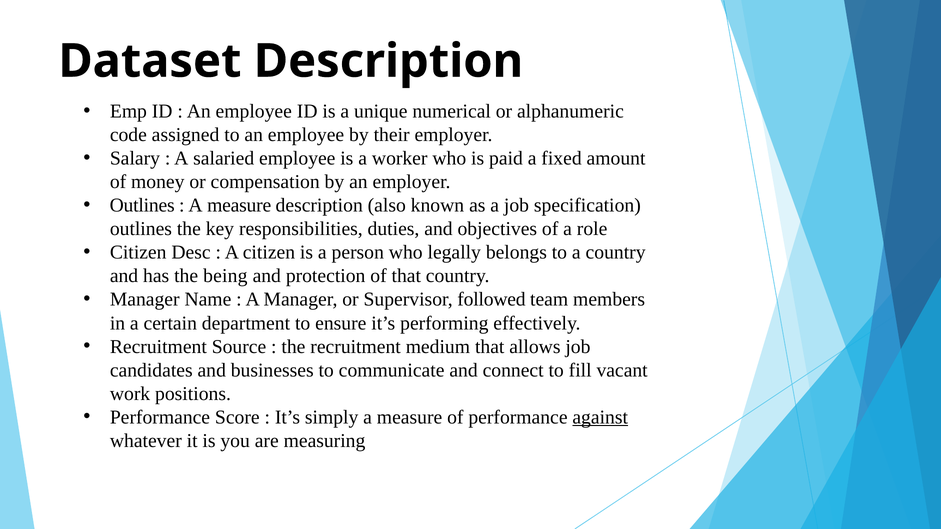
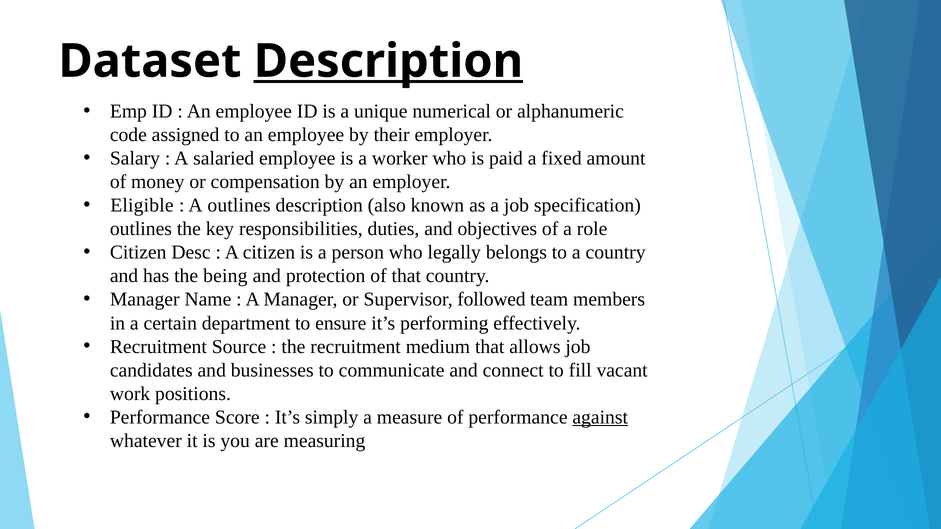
Description underline: none -> present (388, 61)
Outlines: Outlines -> Eligible (142, 206)
measure: measure -> outlines (239, 206)
